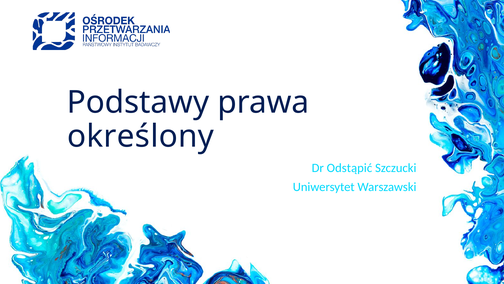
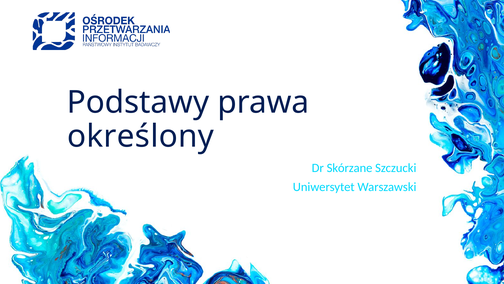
Odstąpić: Odstąpić -> Skórzane (350, 168)
